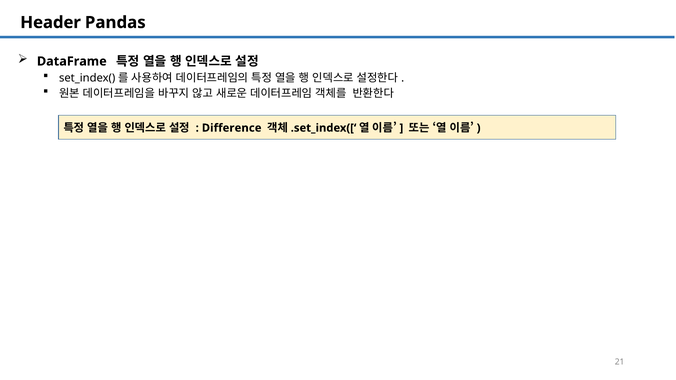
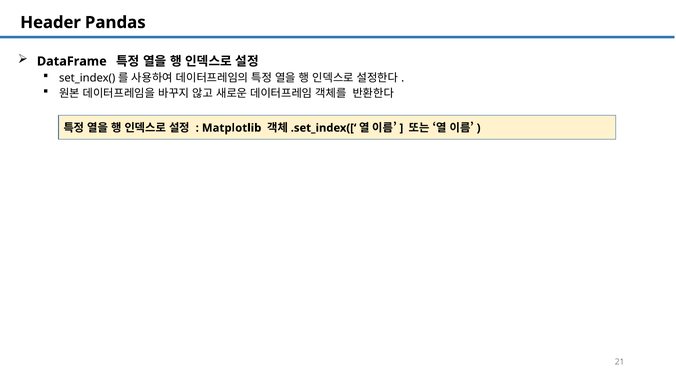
Difference: Difference -> Matplotlib (232, 128)
